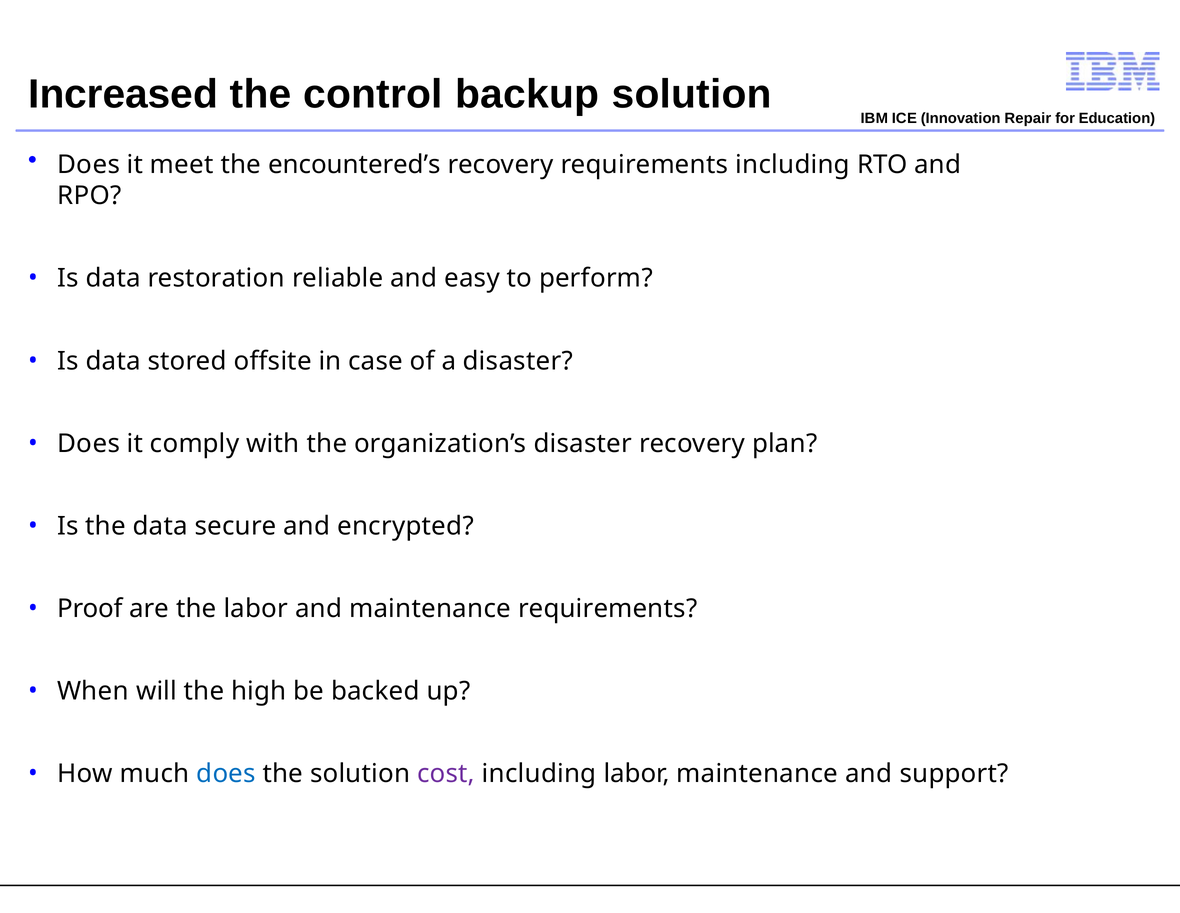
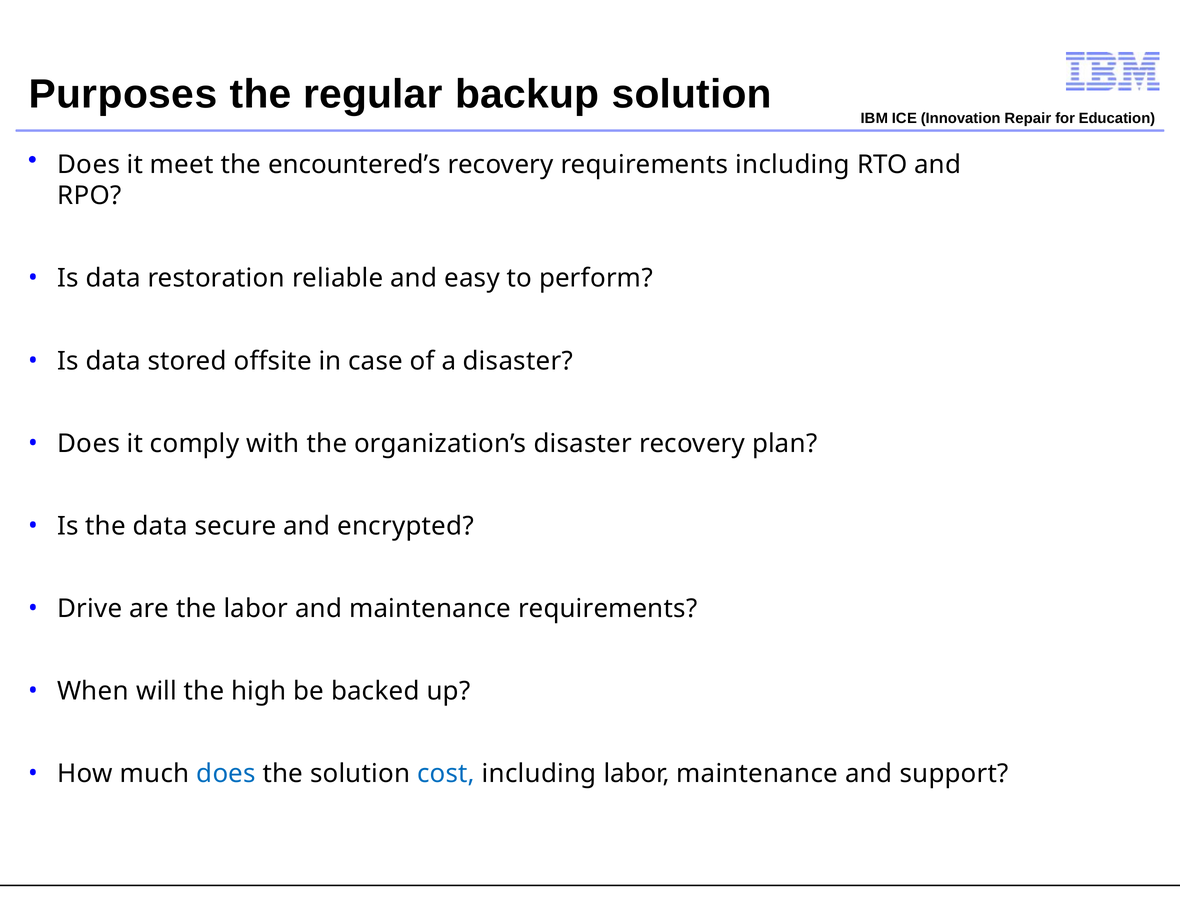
Increased: Increased -> Purposes (123, 94)
control: control -> regular (373, 94)
Proof: Proof -> Drive (90, 609)
cost colour: purple -> blue (446, 774)
